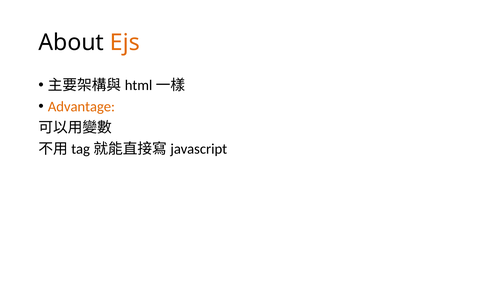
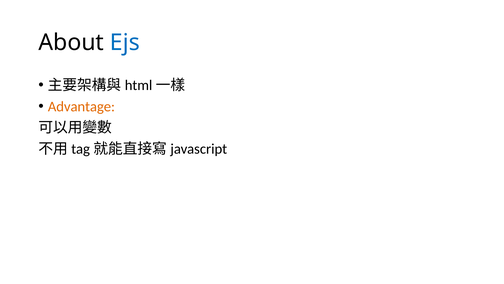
Ejs colour: orange -> blue (125, 42)
